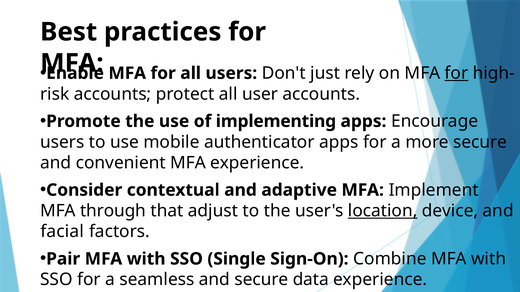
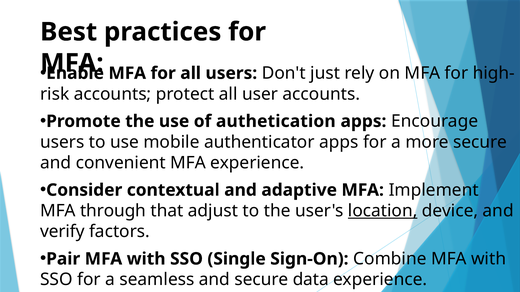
for underline: present -> none (456, 73)
implementing: implementing -> authetication (276, 121)
facial: facial -> verify (62, 232)
